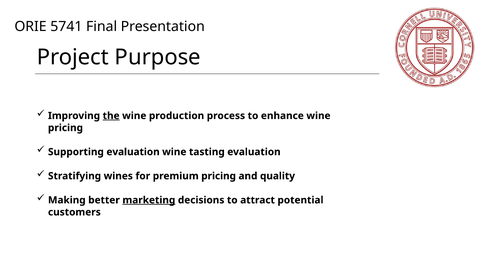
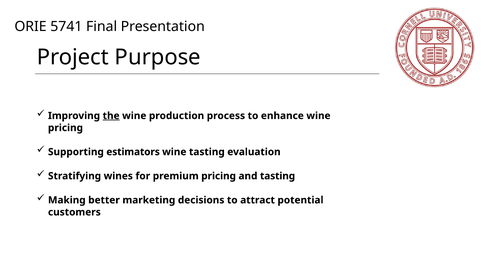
Supporting evaluation: evaluation -> estimators (133, 152)
and quality: quality -> tasting (278, 176)
marketing underline: present -> none (149, 200)
